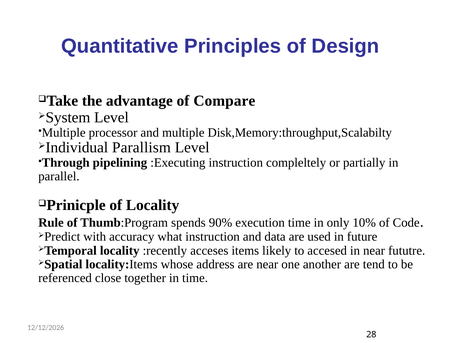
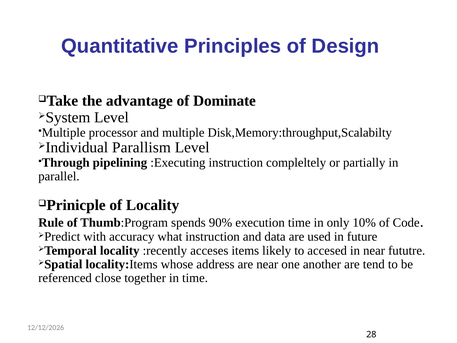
Compare: Compare -> Dominate (224, 101)
